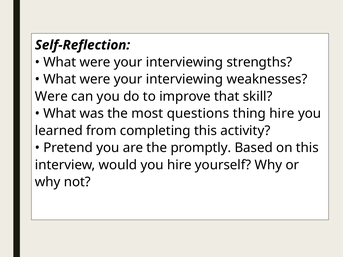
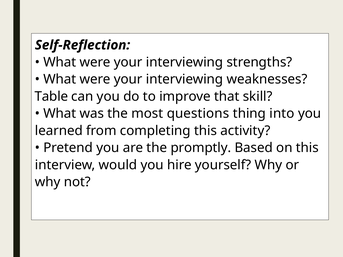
Were: Were -> Table (51, 97)
thing hire: hire -> into (282, 114)
